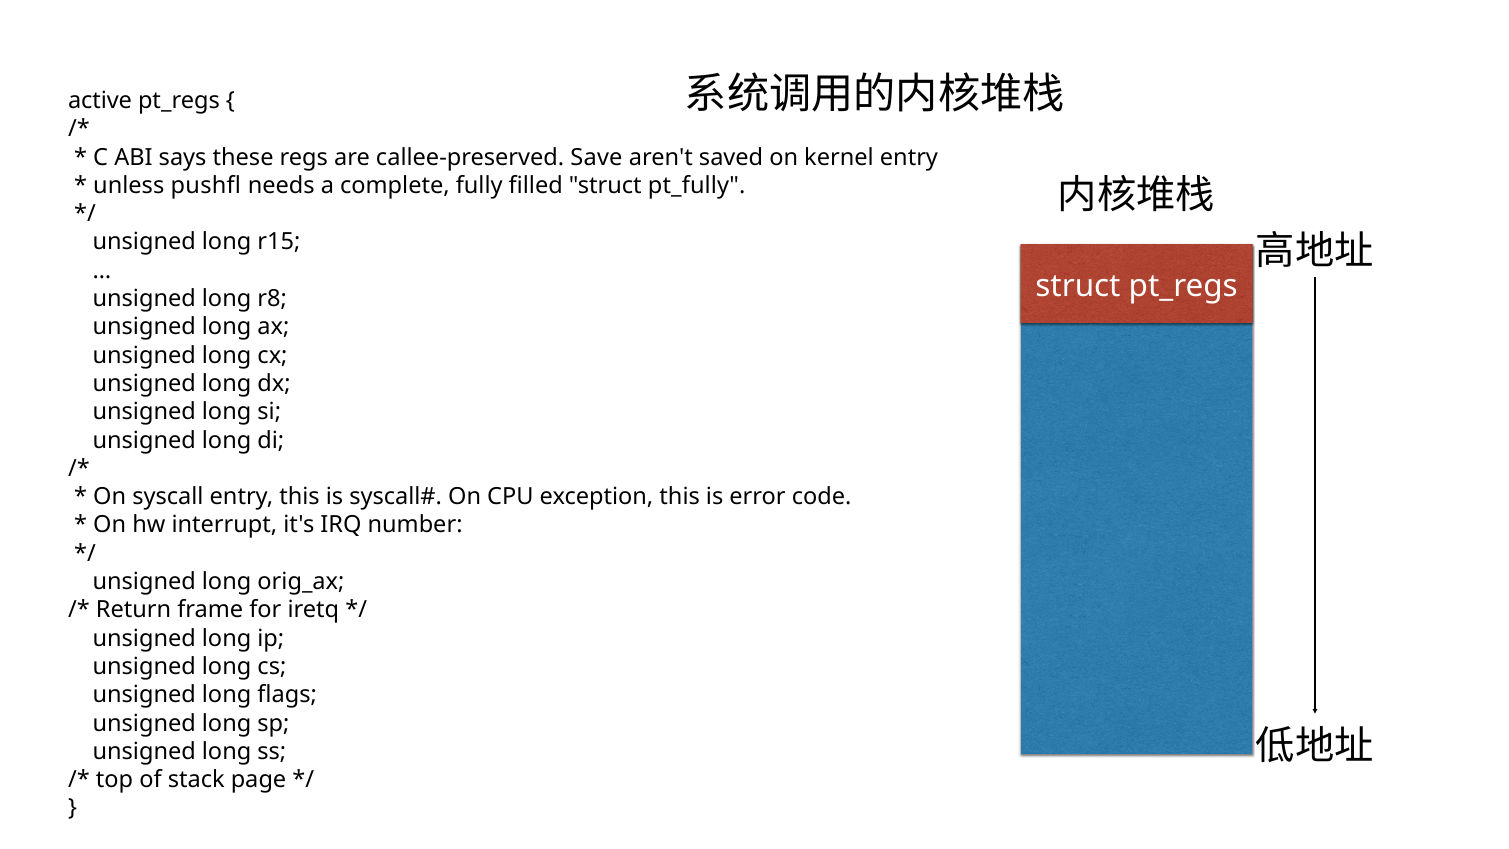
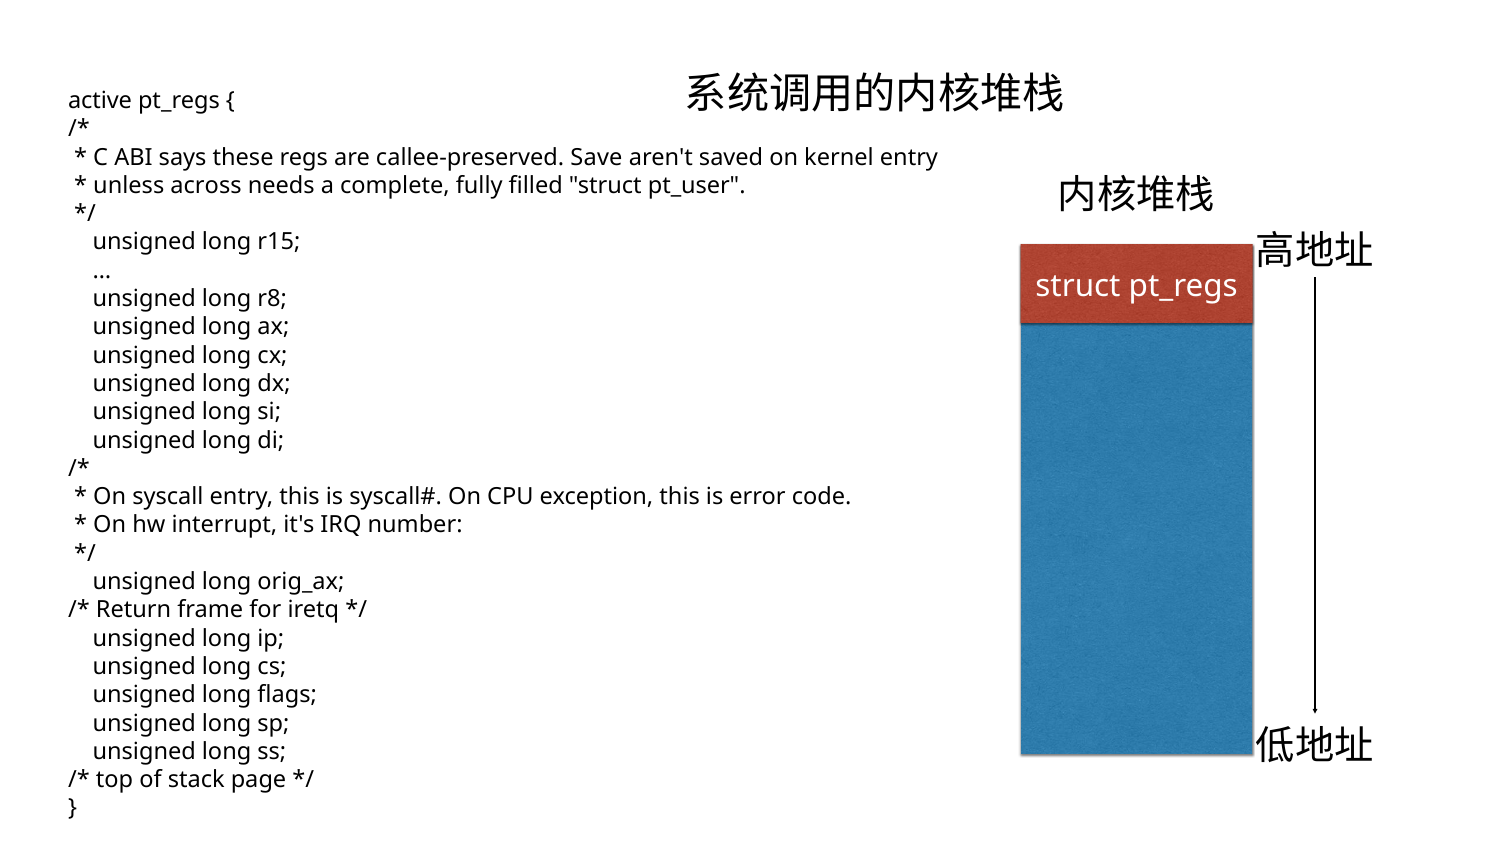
pushfl: pushfl -> across (206, 186)
pt_fully: pt_fully -> pt_user (697, 186)
